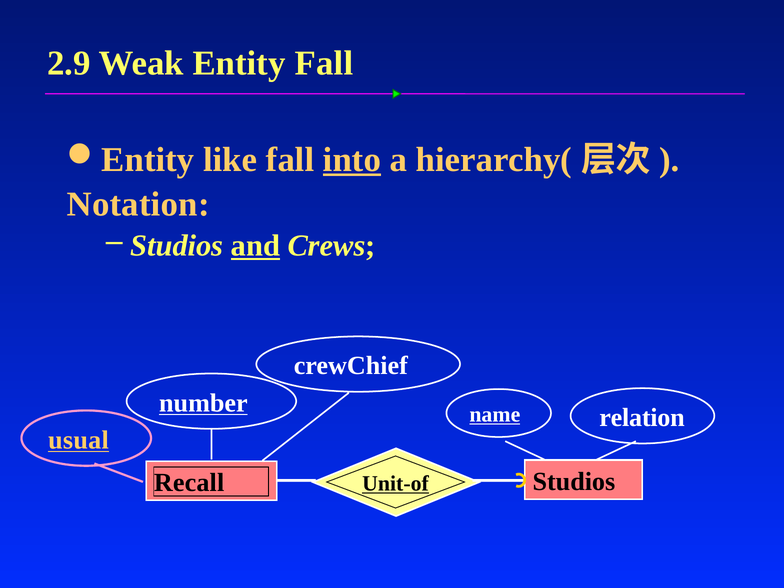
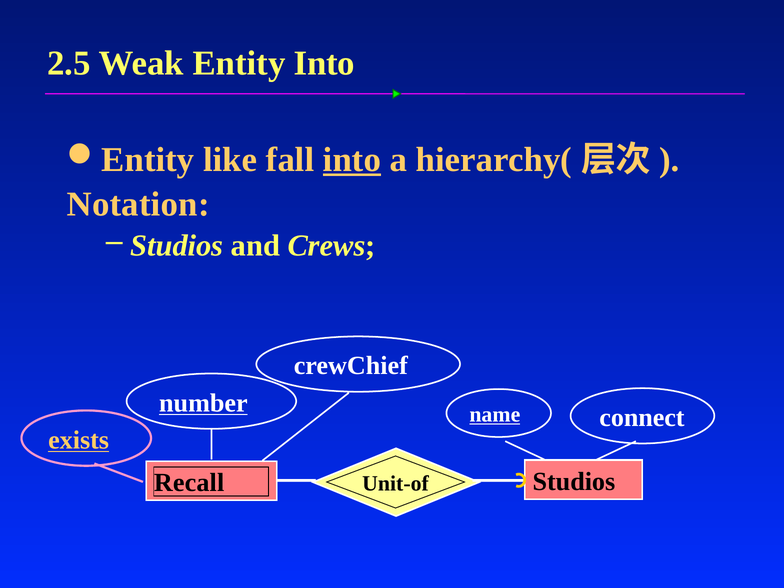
2.9: 2.9 -> 2.5 (69, 63)
Entity Fall: Fall -> Into (324, 63)
and underline: present -> none (256, 246)
relation: relation -> connect (642, 418)
usual: usual -> exists (79, 440)
Unit-of underline: present -> none (396, 484)
